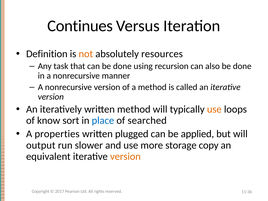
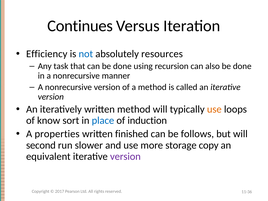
Definition: Definition -> Efficiency (47, 54)
not colour: orange -> blue (86, 54)
searched: searched -> induction (147, 121)
plugged: plugged -> finished (132, 134)
applied: applied -> follows (197, 134)
output: output -> second (41, 145)
version colour: orange -> purple (125, 156)
